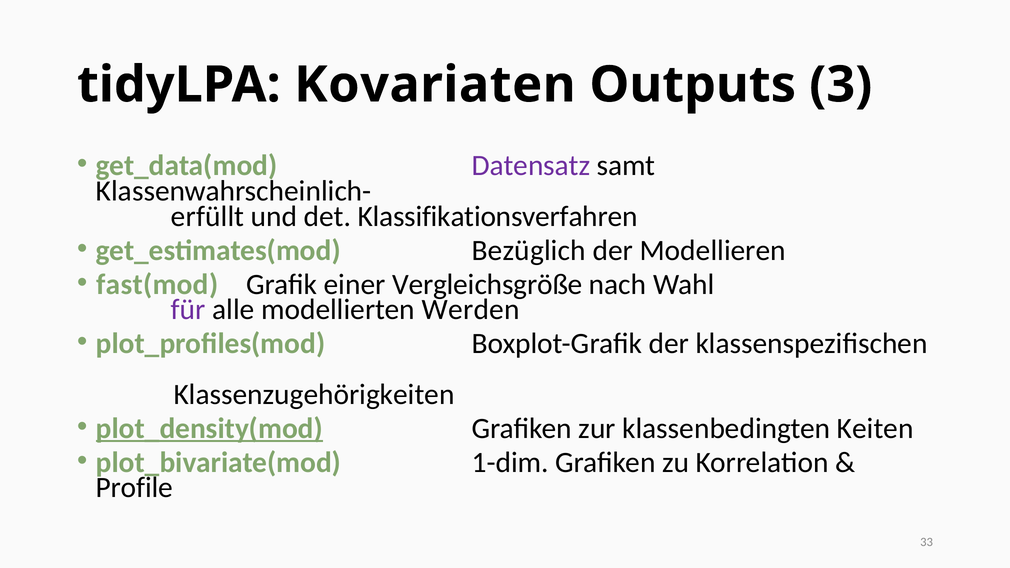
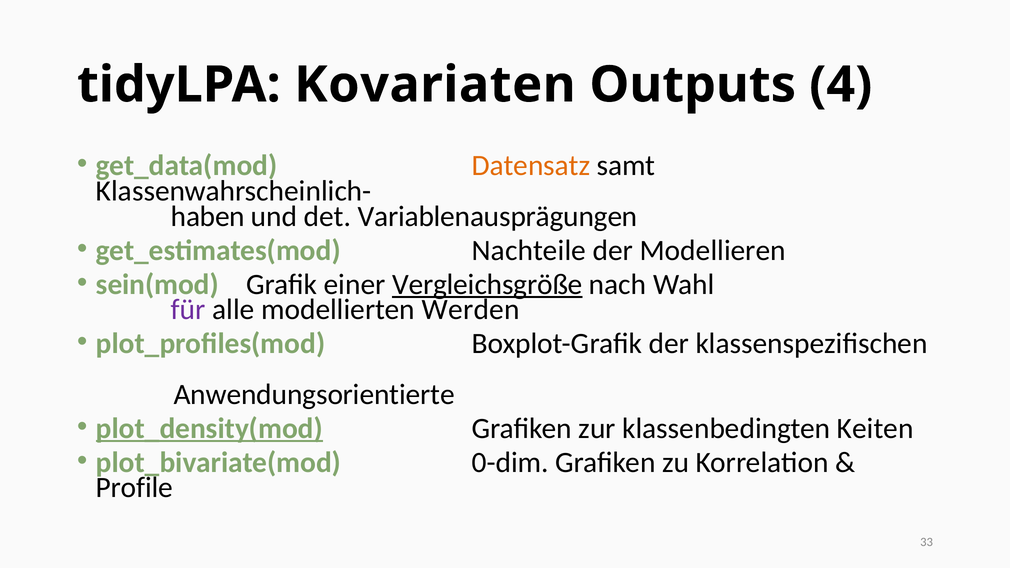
3: 3 -> 4 (841, 85)
Datensatz colour: purple -> orange (531, 166)
erfüllt: erfüllt -> haben (208, 217)
Klassifikationsverfahren: Klassifikationsverfahren -> Variablenausprägungen (498, 217)
Bezüglich: Bezüglich -> Nachteile (529, 250)
fast(mod: fast(mod -> sein(mod (157, 284)
Vergleichsgröße underline: none -> present (487, 284)
Klassenzugehörigkeiten: Klassenzugehörigkeiten -> Anwendungsorientierte (314, 395)
1-dim: 1-dim -> 0-dim (510, 462)
